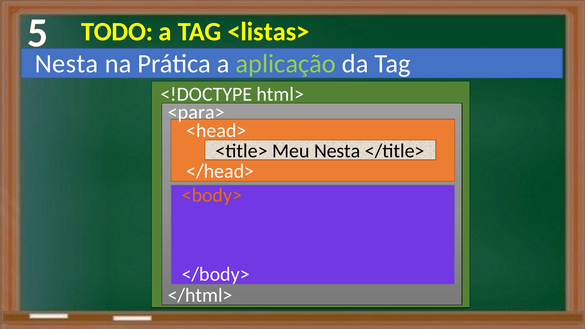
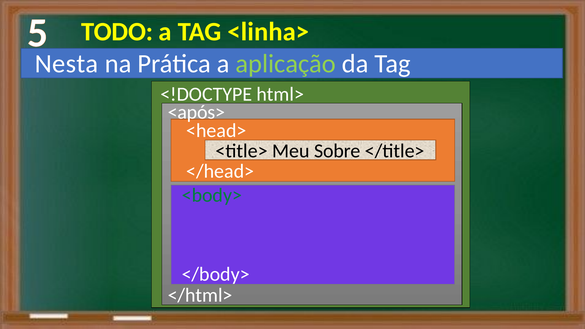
<listas>: <listas> -> <linha> (268, 32)
<para>: <para> -> <após> (196, 112)
Meu Nesta: Nesta -> Sobre (337, 151)
<body> colour: orange -> green (212, 195)
